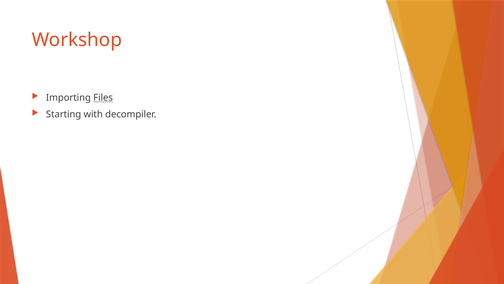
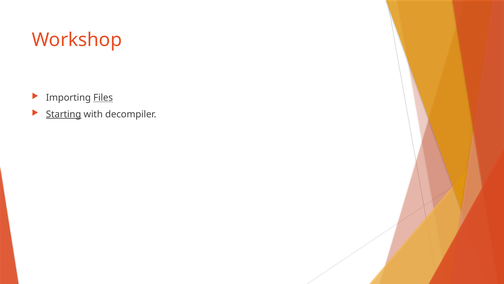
Starting underline: none -> present (64, 114)
